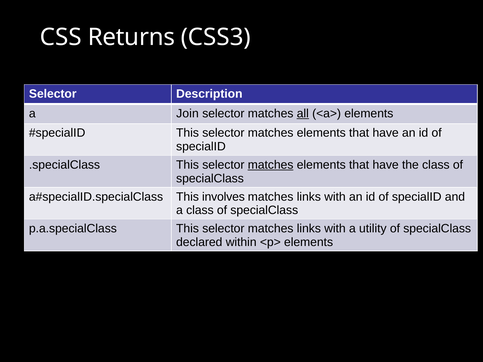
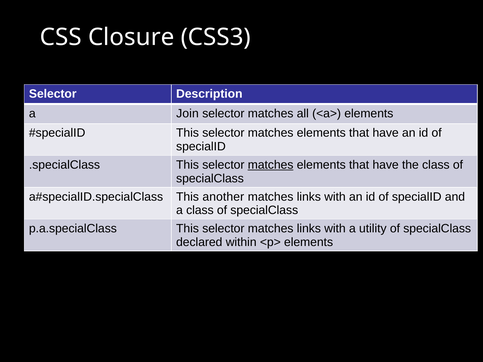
Returns: Returns -> Closure (131, 37)
all underline: present -> none (303, 113)
involves: involves -> another (223, 197)
